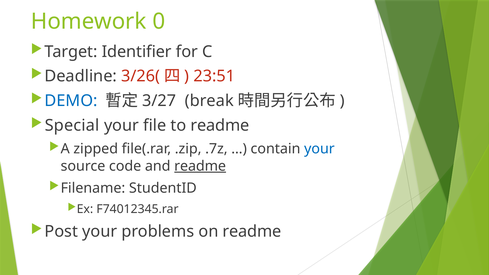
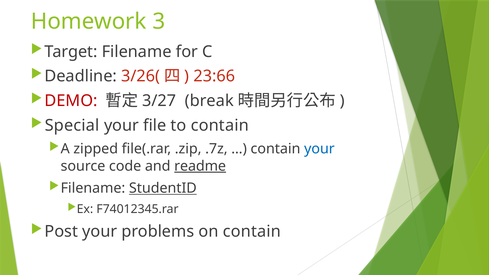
0: 0 -> 3 (159, 21)
Target Identifier: Identifier -> Filename (137, 52)
23:51: 23:51 -> 23:66 (214, 76)
DEMO colour: blue -> red (71, 101)
to readme: readme -> contain (220, 126)
StudentID underline: none -> present (163, 188)
on readme: readme -> contain (252, 232)
